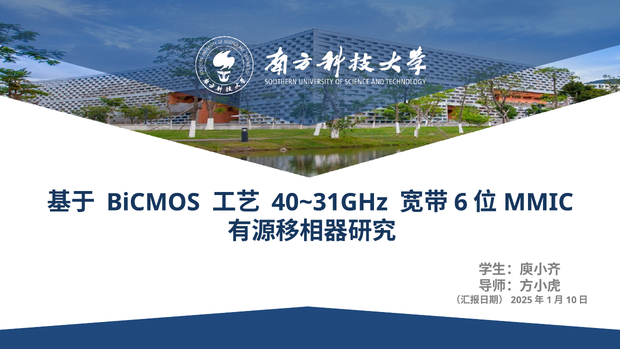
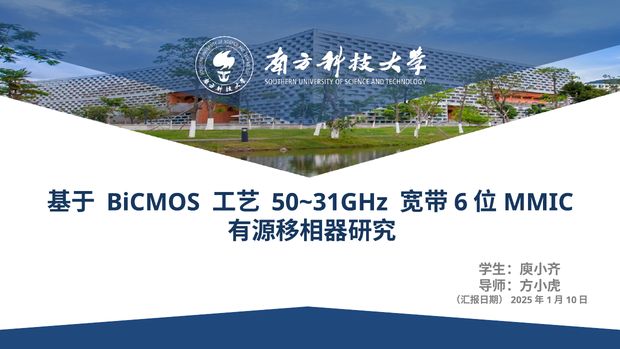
40~31GHz: 40~31GHz -> 50~31GHz (330, 202)
